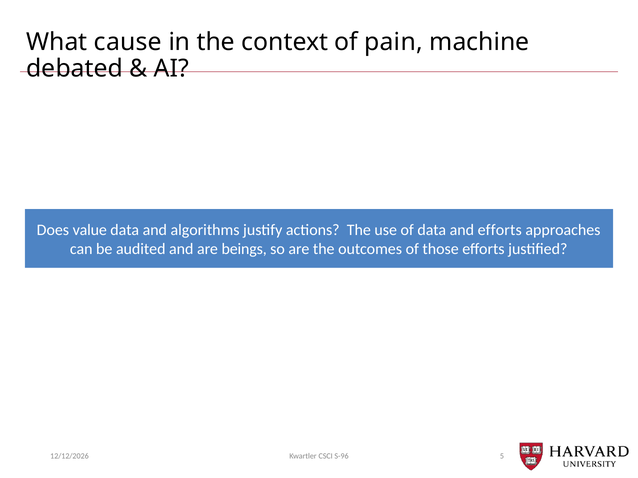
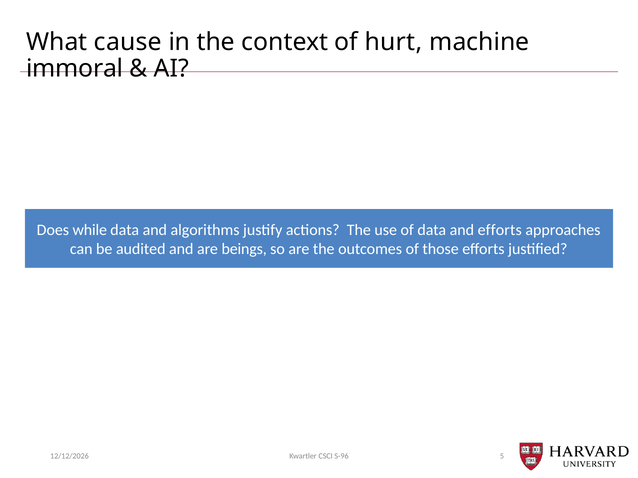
pain: pain -> hurt (394, 42)
debated: debated -> immoral (75, 69)
value: value -> while (90, 230)
